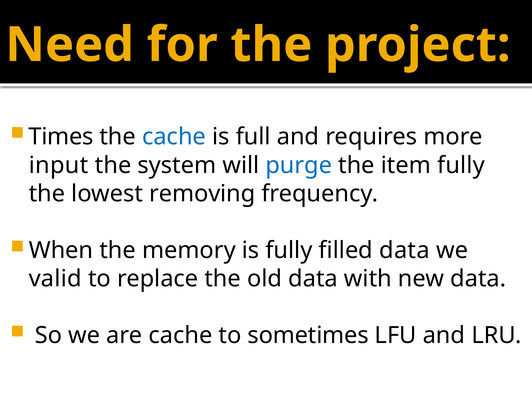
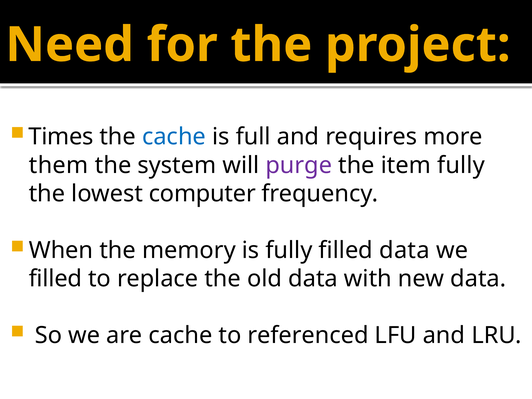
input: input -> them (59, 165)
purge colour: blue -> purple (299, 165)
removing: removing -> computer (202, 194)
valid: valid -> filled (55, 279)
sometimes: sometimes -> referenced (308, 335)
